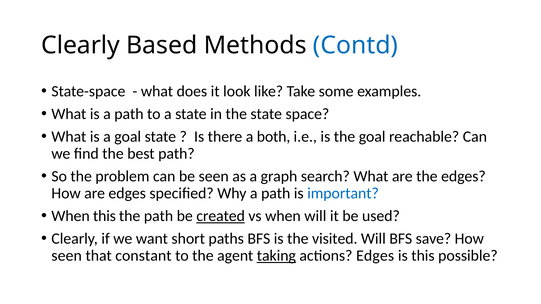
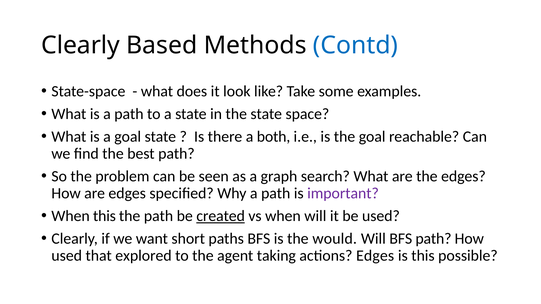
important colour: blue -> purple (343, 194)
visited: visited -> would (335, 239)
BFS save: save -> path (433, 239)
seen: seen -> used (67, 256)
constant: constant -> explored (143, 256)
taking underline: present -> none (276, 256)
